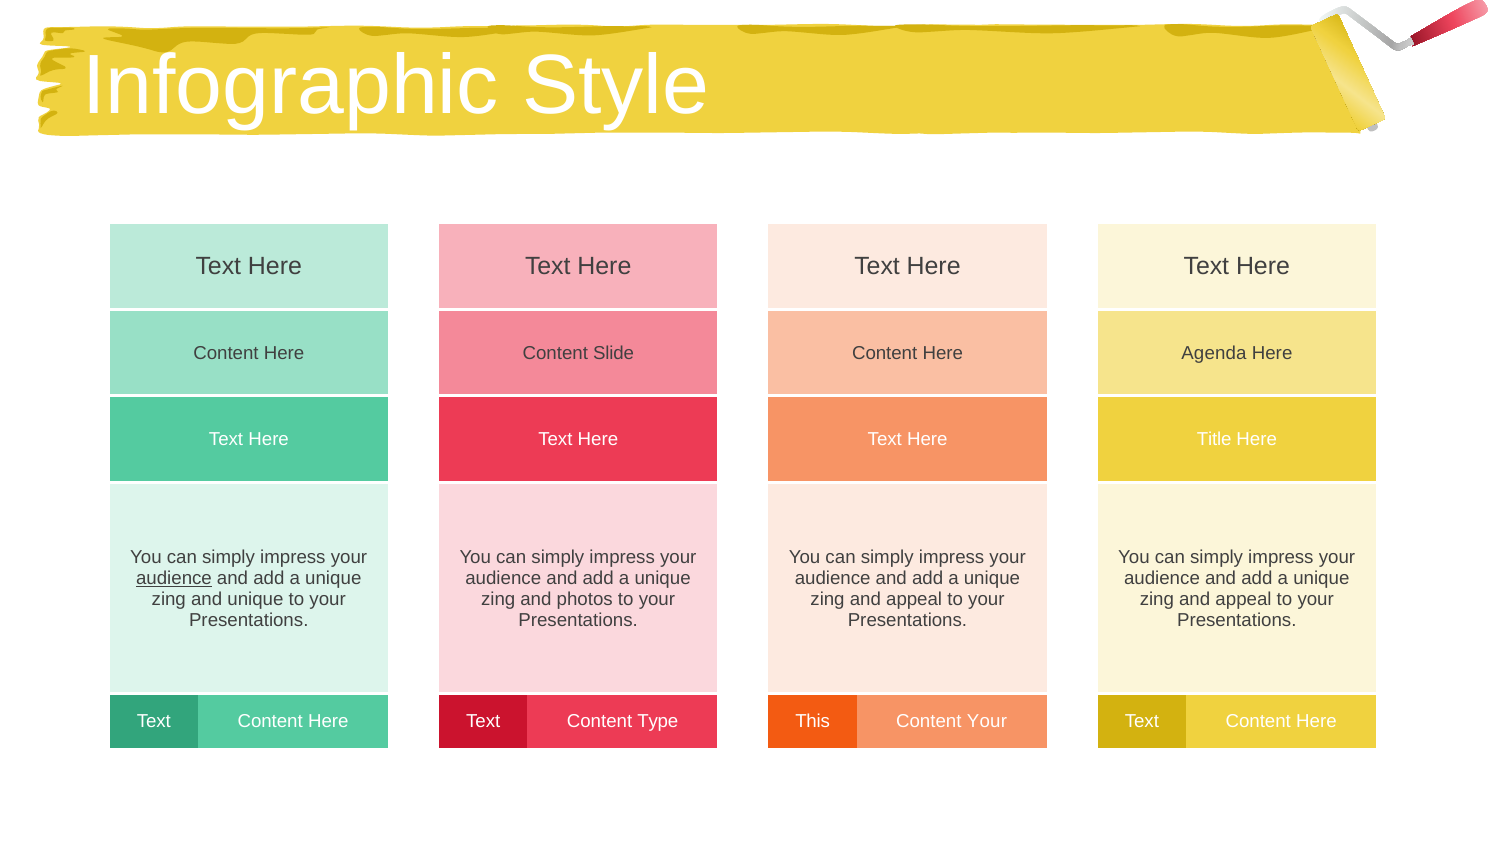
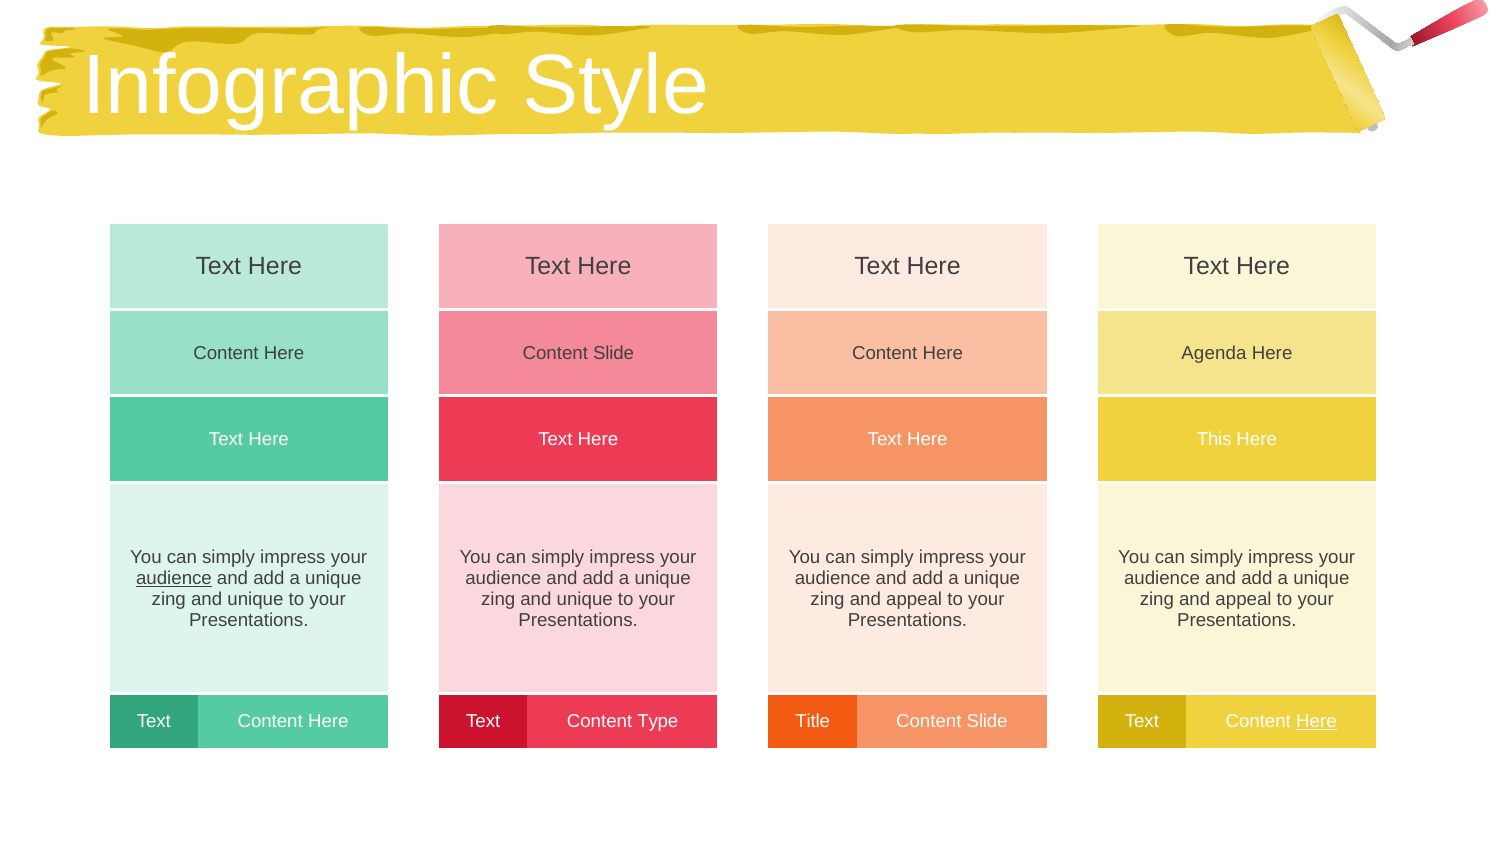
Title: Title -> This (1214, 440)
photos: photos -> unique (585, 599)
This: This -> Title (813, 721)
Your: Your -> Slide (987, 721)
Here underline: none -> present (1316, 721)
